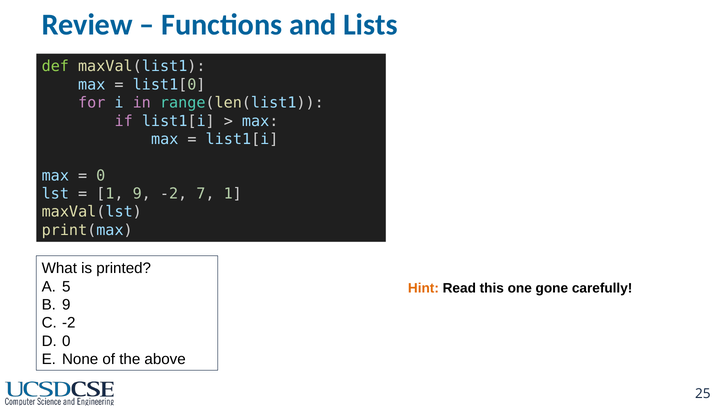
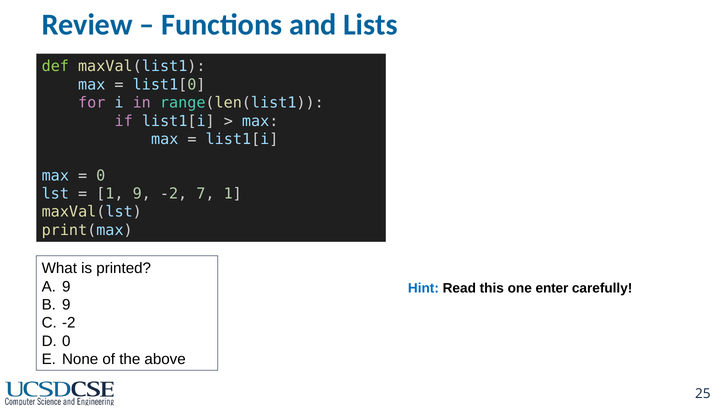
5: 5 -> 9 (66, 286)
Hint colour: orange -> blue (423, 288)
gone: gone -> enter (552, 288)
